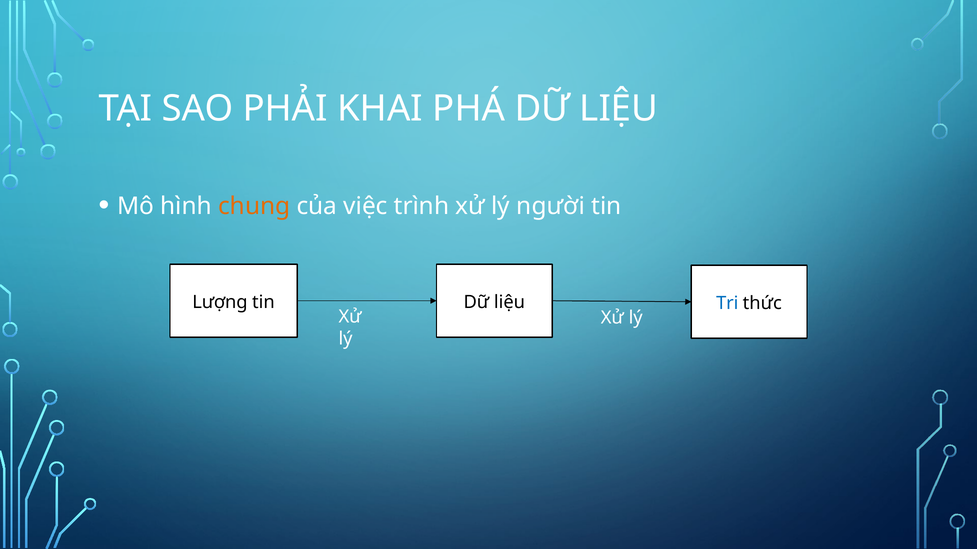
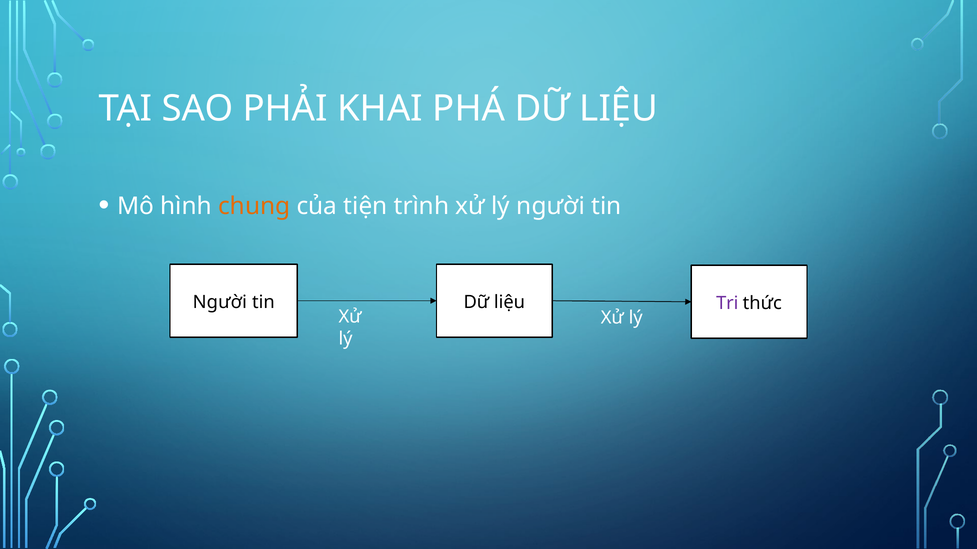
việc: việc -> tiện (365, 206)
Lượng: Lượng -> Người (220, 302)
Tri colour: blue -> purple (727, 303)
